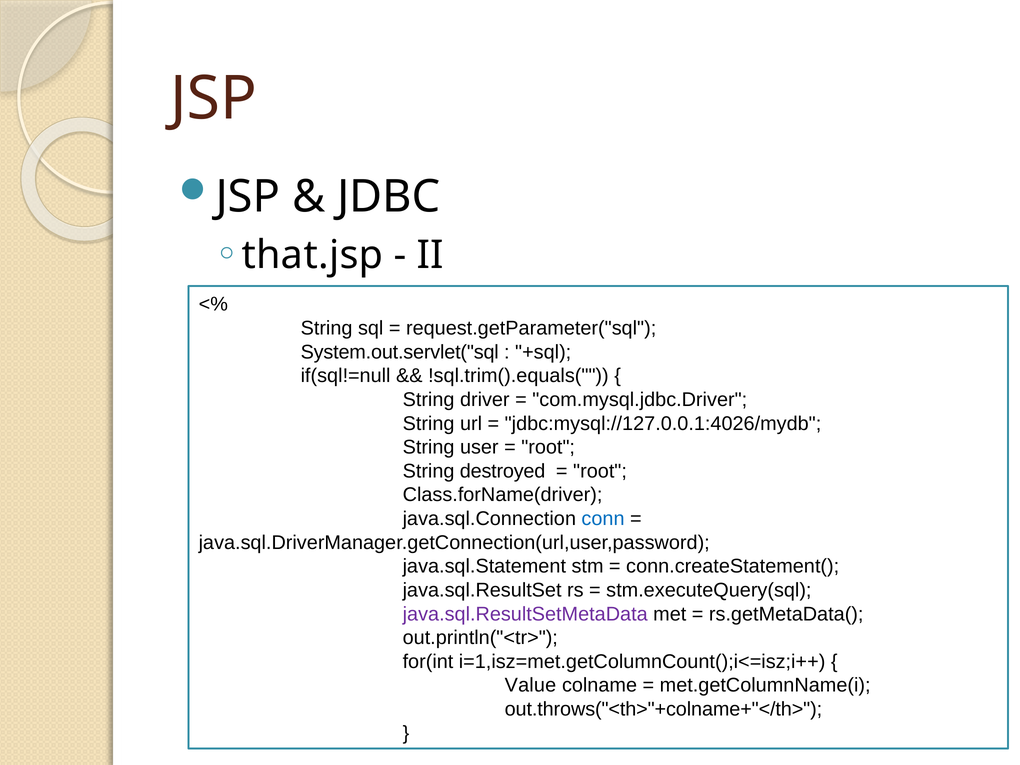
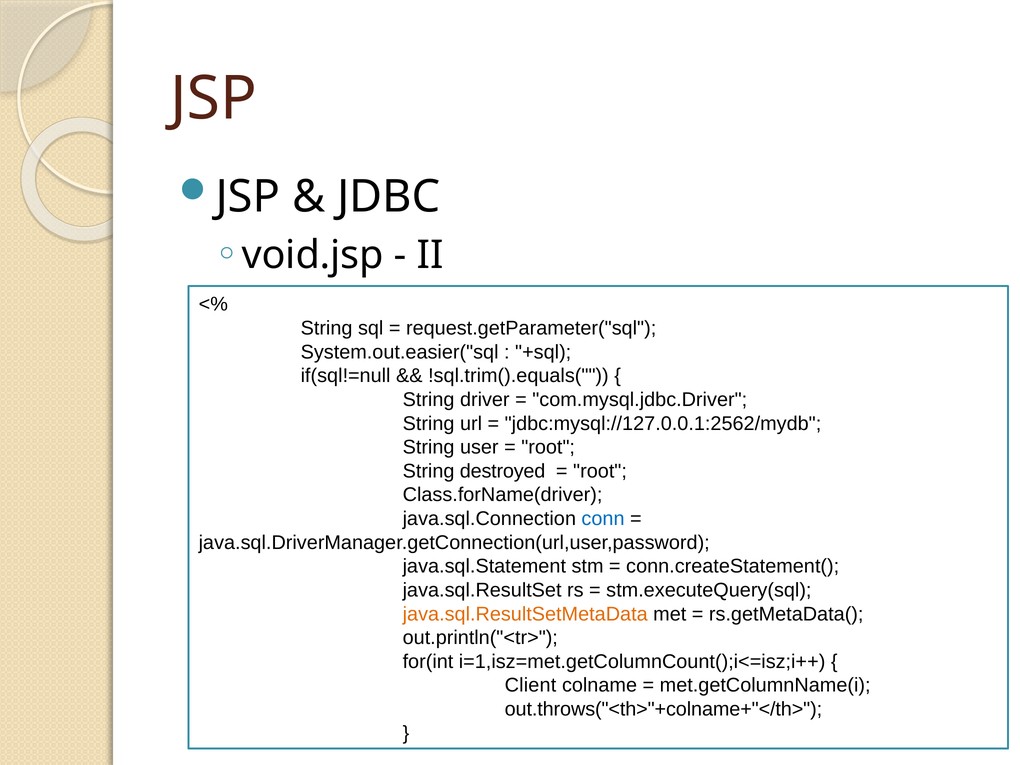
that.jsp: that.jsp -> void.jsp (313, 255)
System.out.servlet("sql: System.out.servlet("sql -> System.out.easier("sql (400, 352)
jdbc:mysql://127.0.0.1:4026/mydb: jdbc:mysql://127.0.0.1:4026/mydb -> jdbc:mysql://127.0.0.1:2562/mydb (663, 423)
java.sql.ResultSetMetaData colour: purple -> orange (525, 614)
Value: Value -> Client (530, 685)
